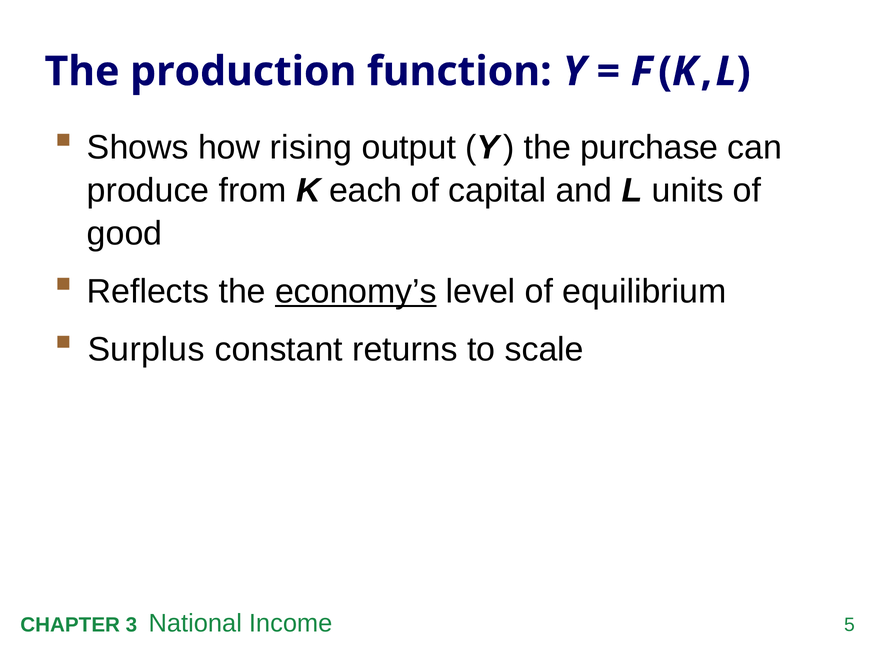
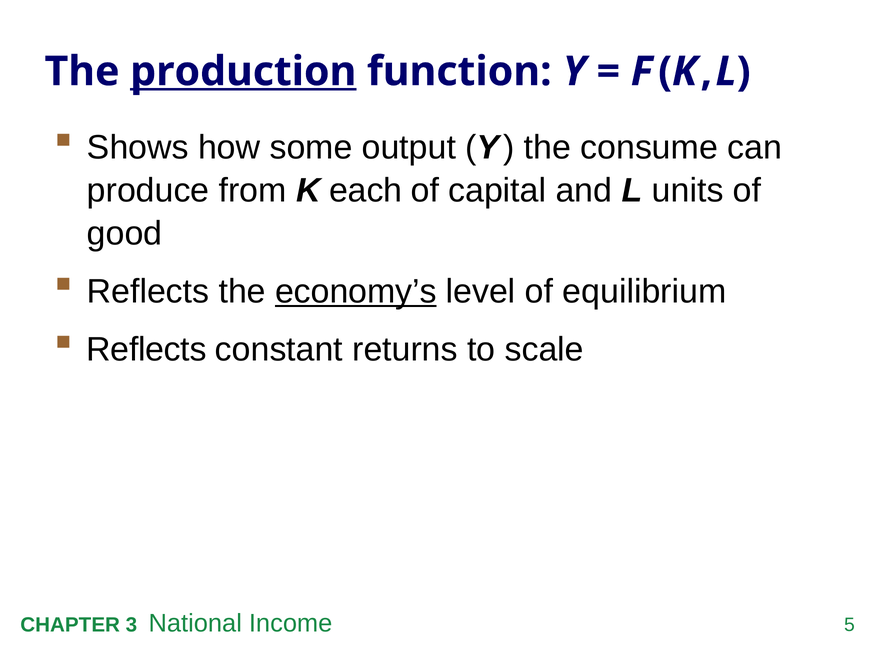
production underline: none -> present (243, 72)
rising: rising -> some (311, 148)
purchase: purchase -> consume (649, 148)
Surplus: Surplus -> Reflects (146, 349)
